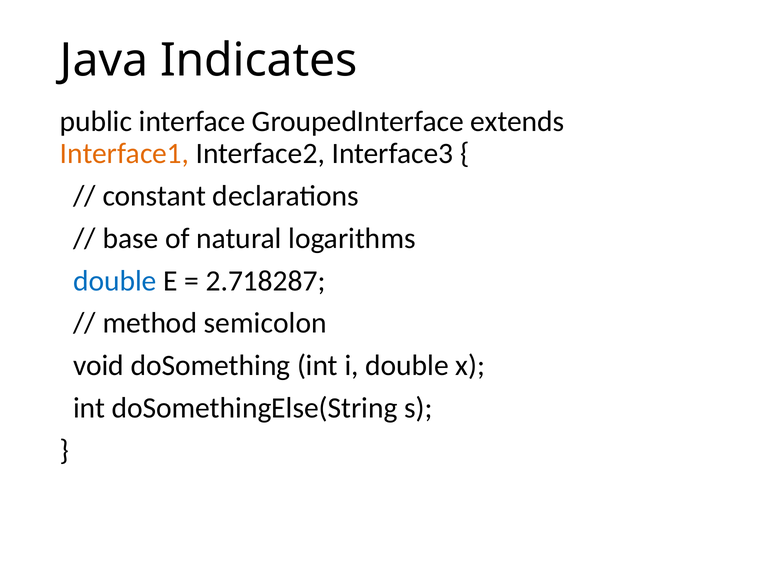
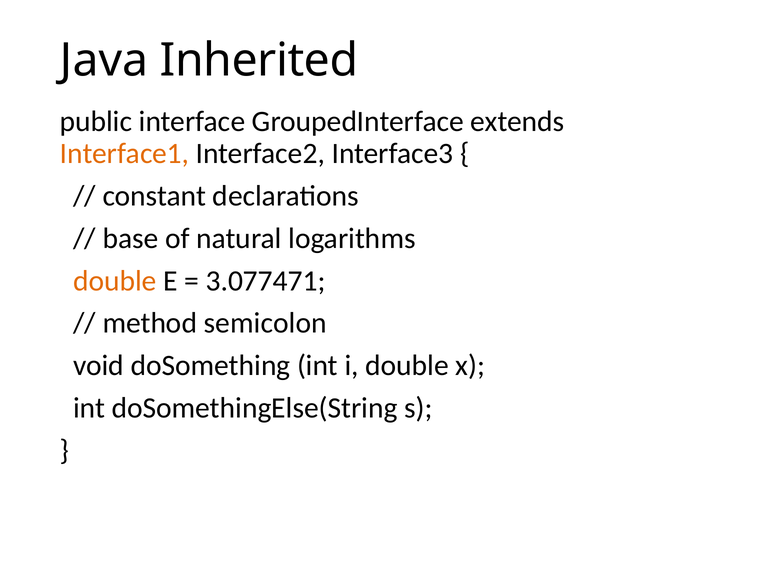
Indicates: Indicates -> Inherited (259, 60)
double colour: blue -> orange (115, 281)
2.718287: 2.718287 -> 3.077471 (266, 281)
